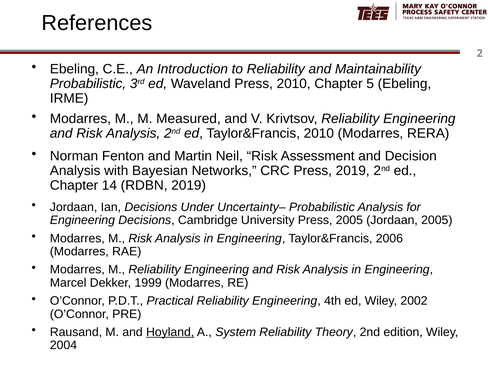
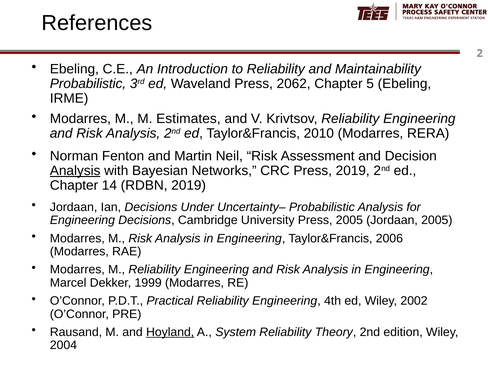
Press 2010: 2010 -> 2062 (294, 84)
Measured: Measured -> Estimates (188, 119)
Analysis underline: none -> present (75, 171)
